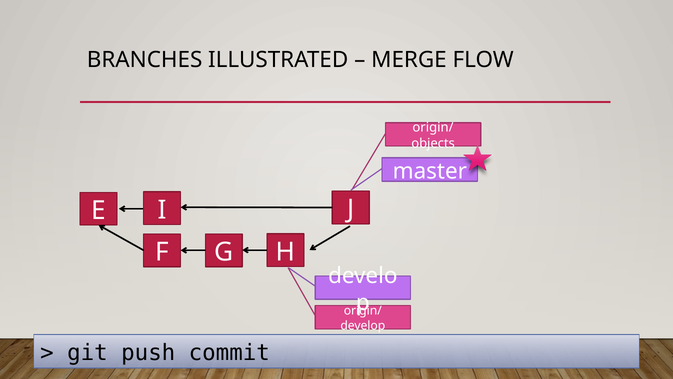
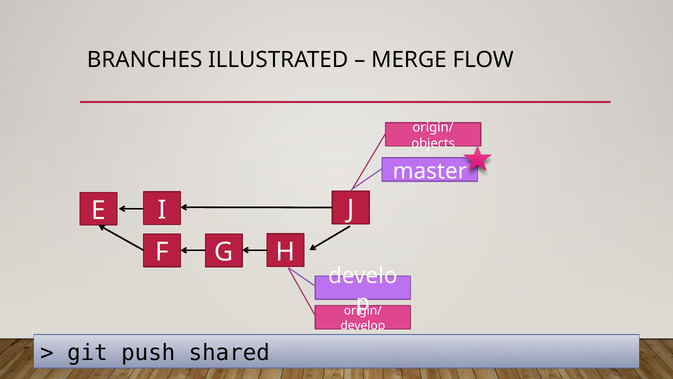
commit: commit -> shared (229, 352)
